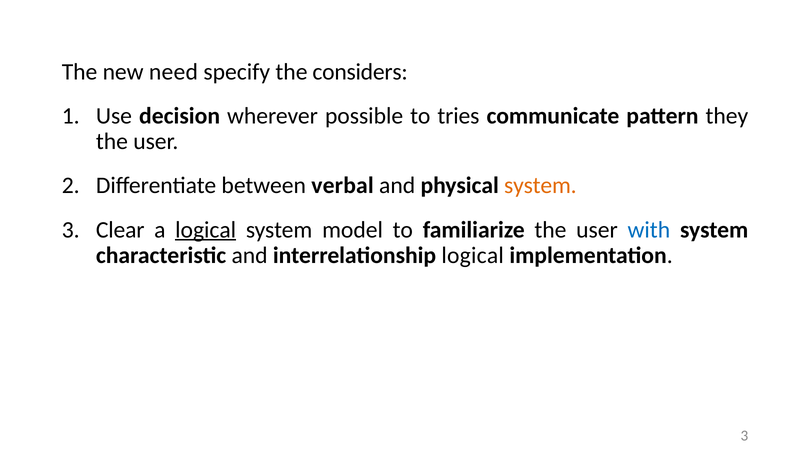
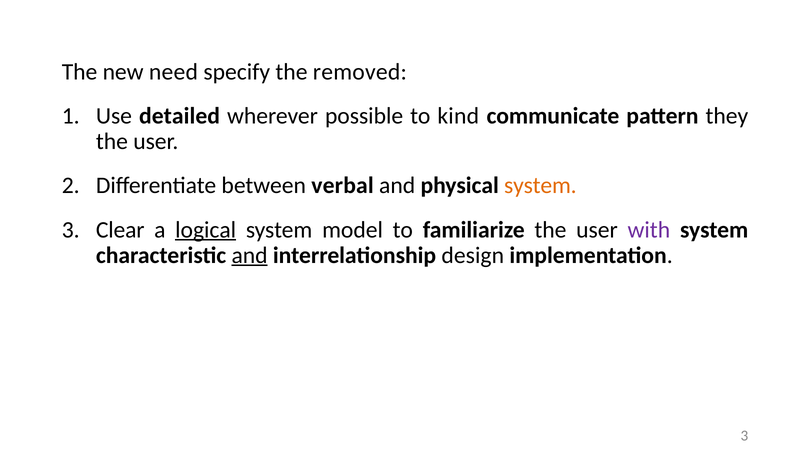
considers: considers -> removed (360, 72)
decision: decision -> detailed (180, 116)
tries: tries -> kind (458, 116)
with colour: blue -> purple (649, 230)
and underline: none -> present (250, 255)
interrelationship logical: logical -> design (473, 255)
